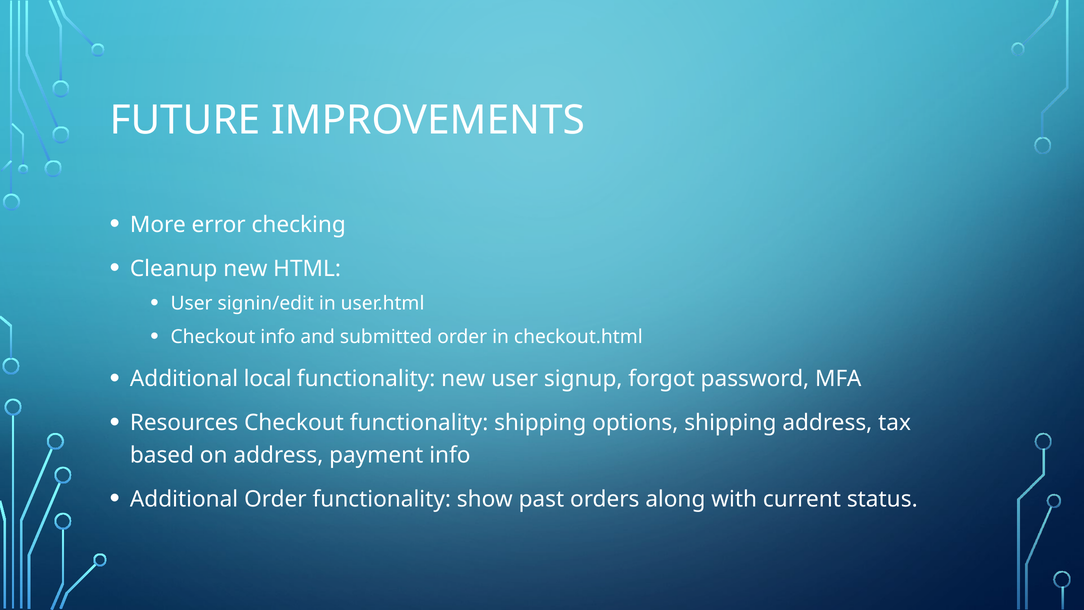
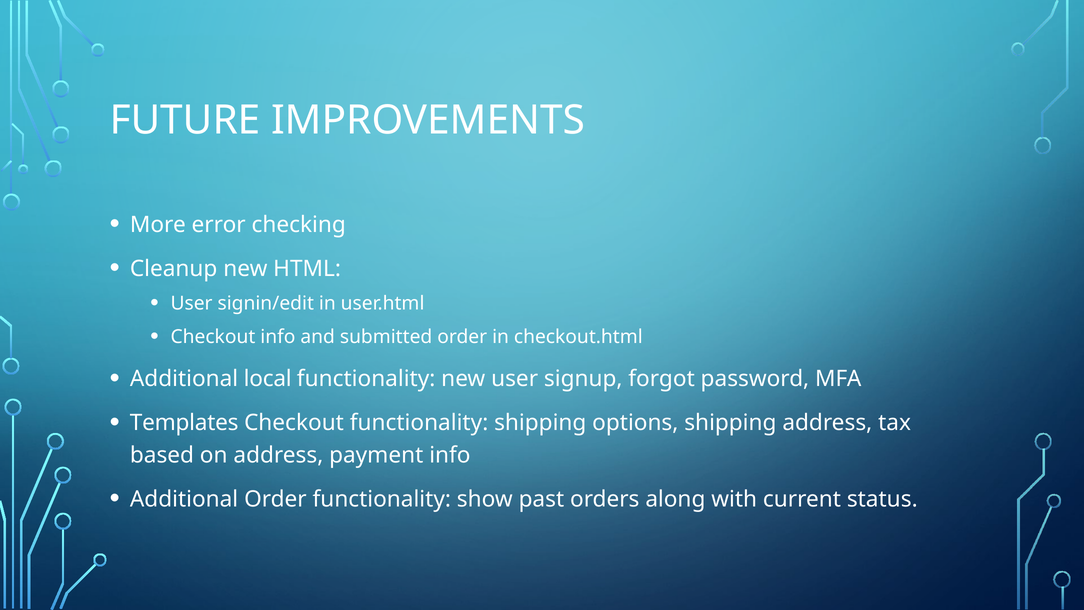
Resources: Resources -> Templates (184, 423)
